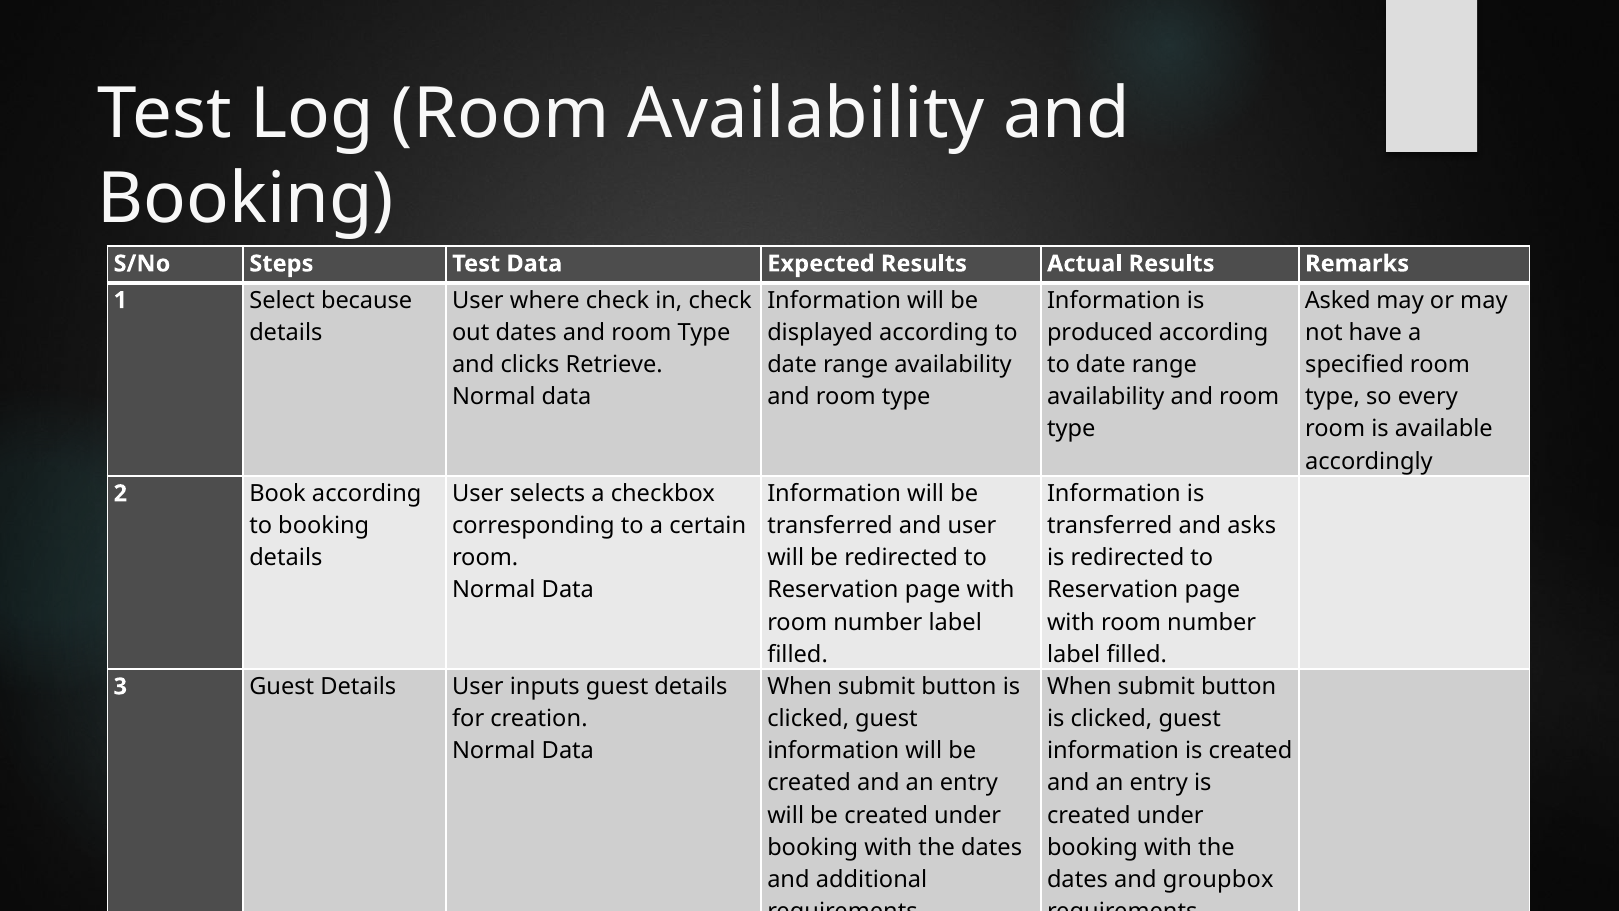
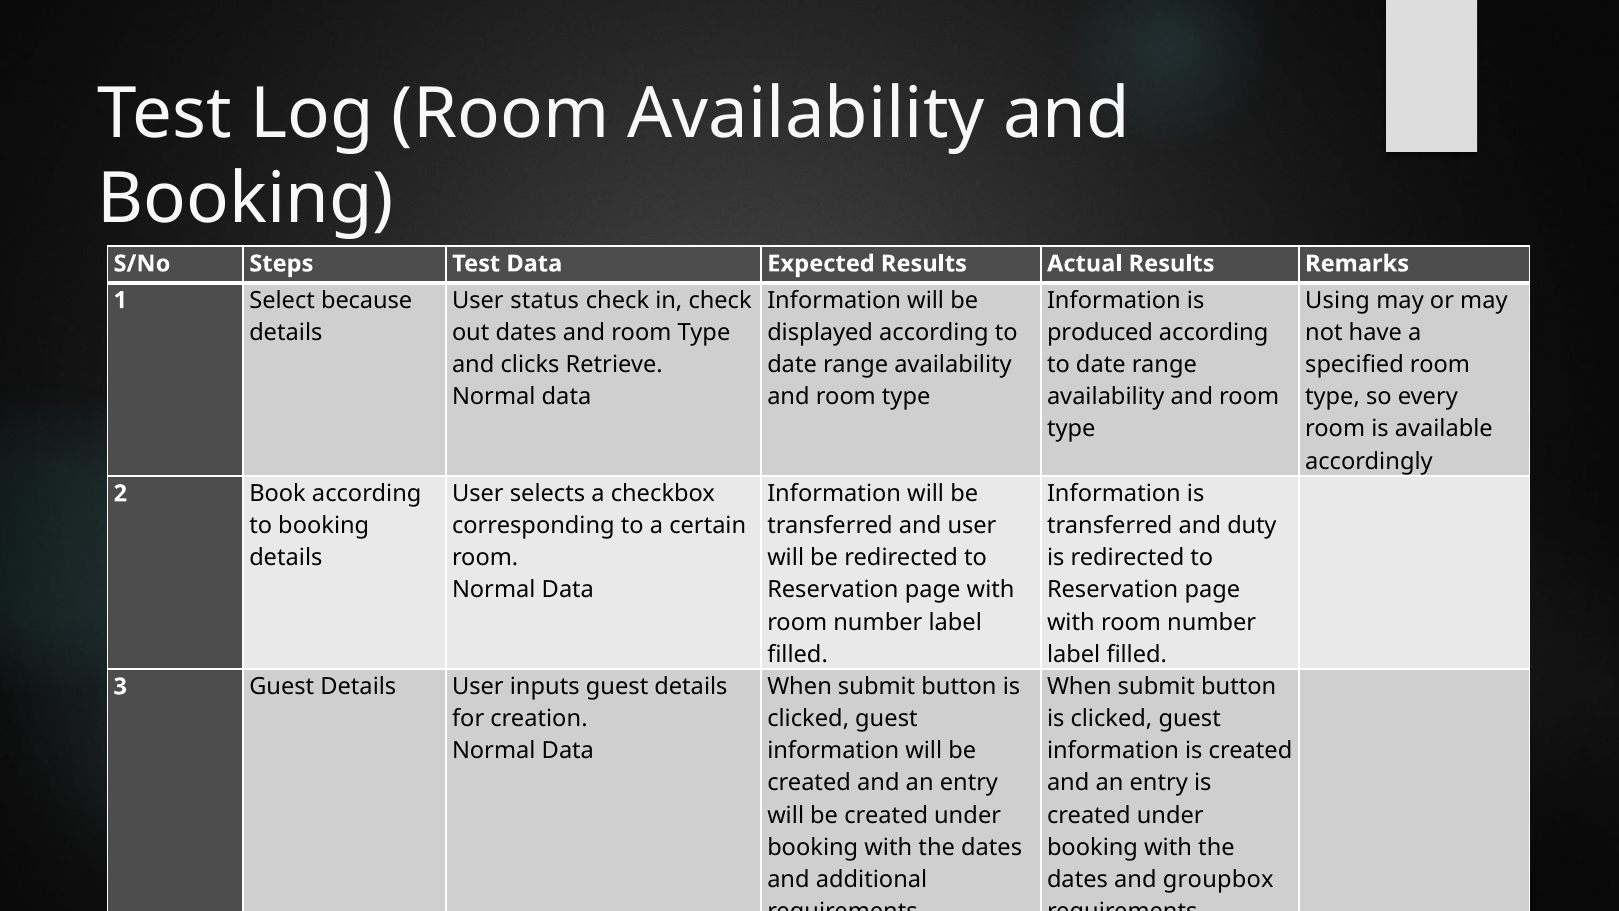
where: where -> status (545, 300)
Asked: Asked -> Using (1338, 300)
asks: asks -> duty (1252, 525)
